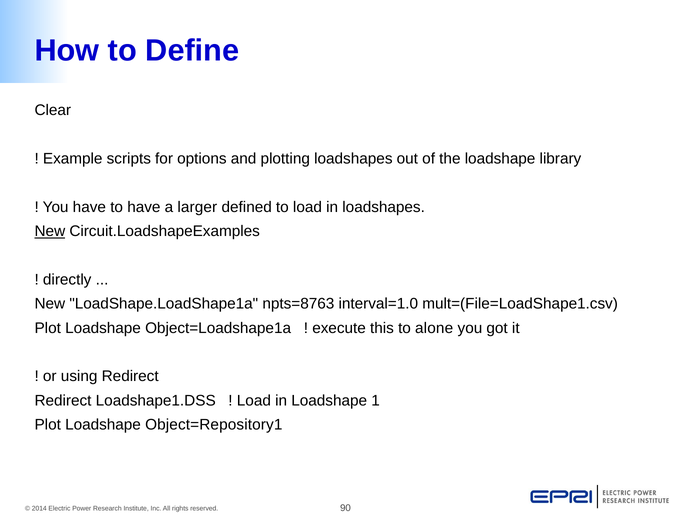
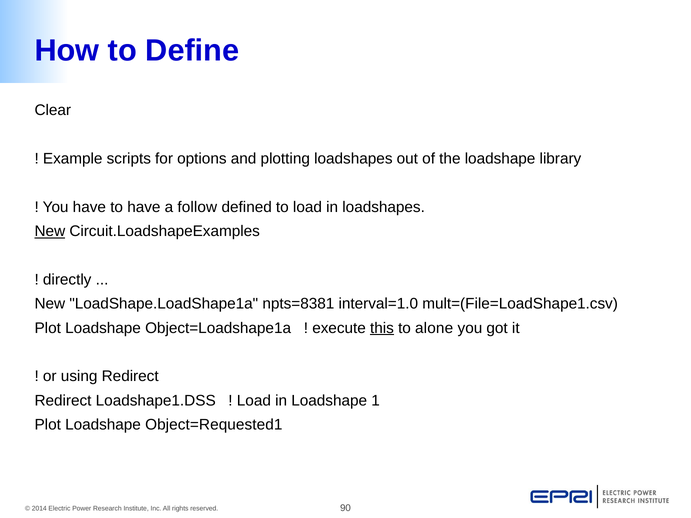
larger: larger -> follow (197, 207)
npts=8763: npts=8763 -> npts=8381 (298, 304)
this underline: none -> present (382, 328)
Object=Repository1: Object=Repository1 -> Object=Requested1 (214, 425)
